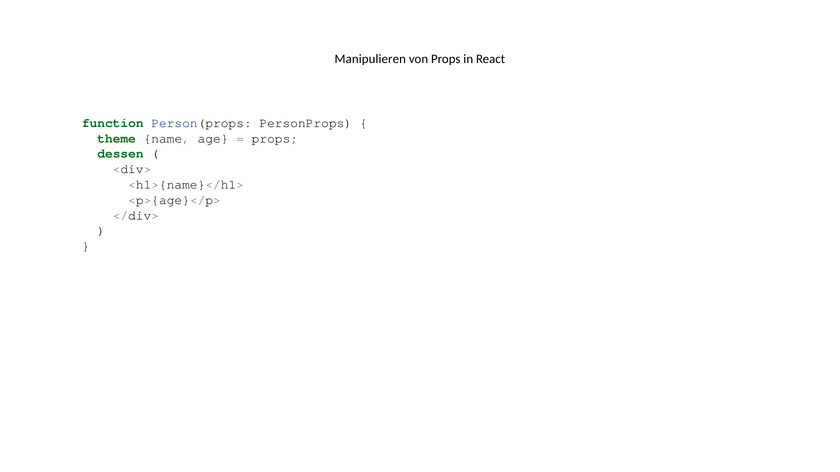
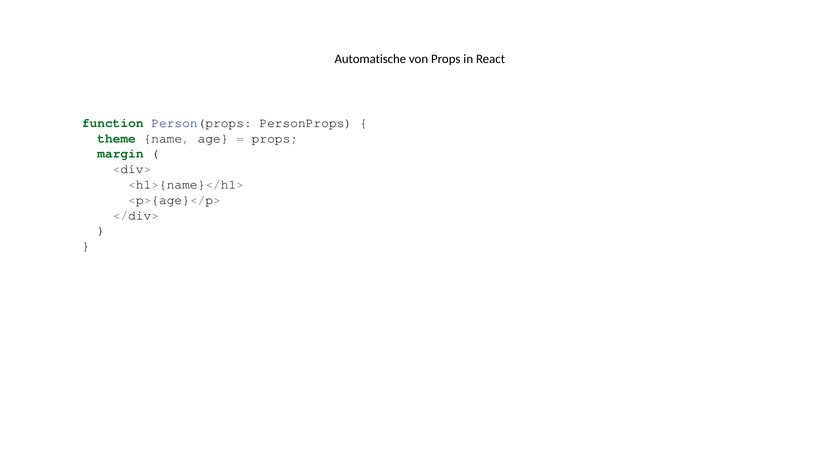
Manipulieren: Manipulieren -> Automatische (370, 59)
dessen: dessen -> margin (120, 154)
